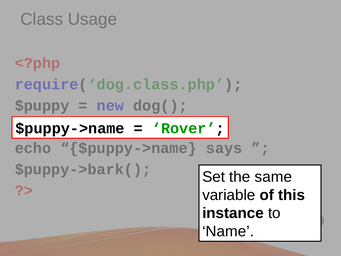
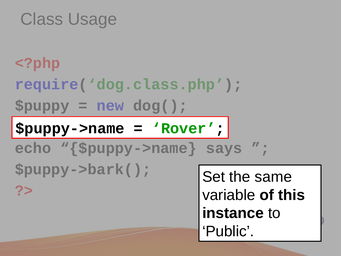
Name: Name -> Public (228, 231)
